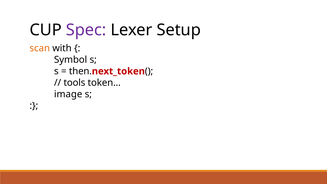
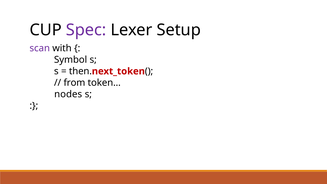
scan colour: orange -> purple (40, 48)
tools: tools -> from (74, 83)
image: image -> nodes (68, 94)
